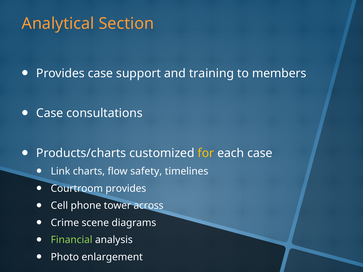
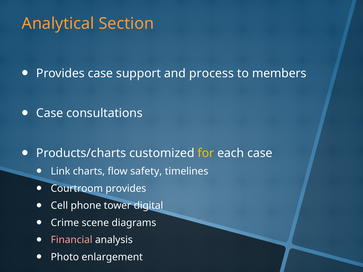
training: training -> process (211, 73)
across: across -> digital (148, 206)
Financial colour: light green -> pink (72, 240)
